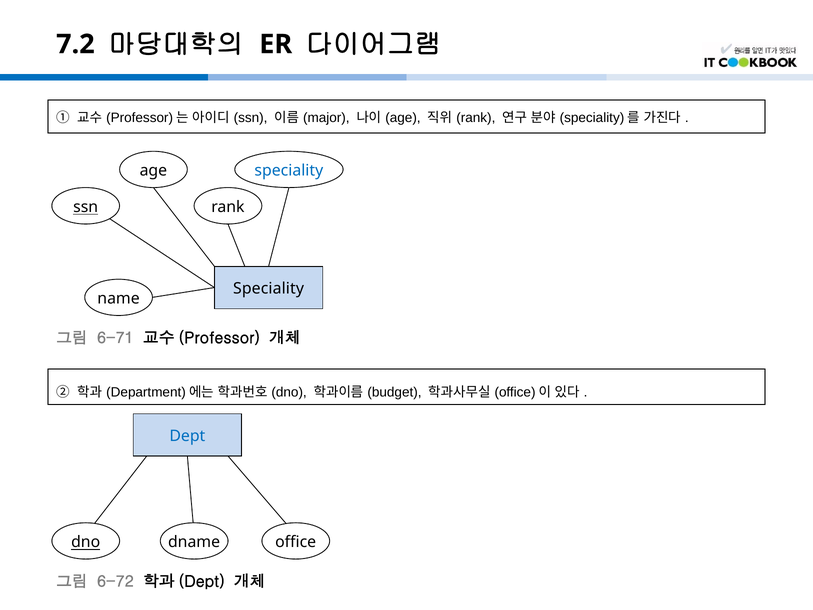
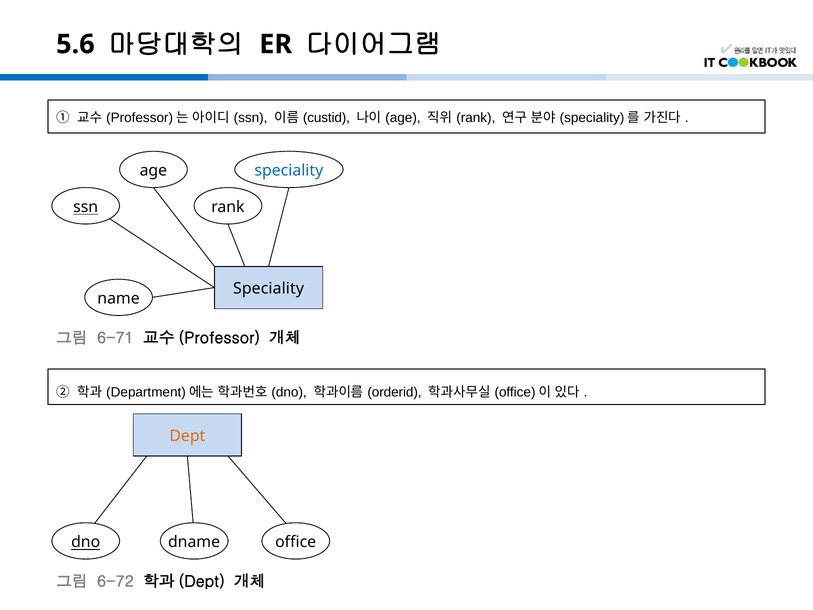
7.2: 7.2 -> 5.6 (75, 44)
major: major -> custid (326, 118)
budget: budget -> orderid (395, 392)
Dept colour: blue -> orange (187, 436)
